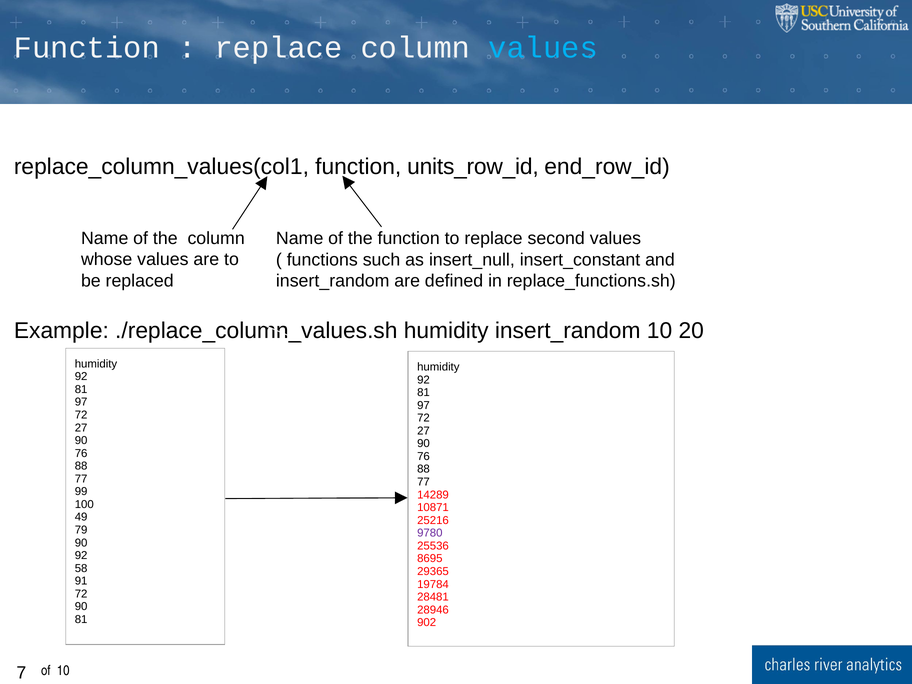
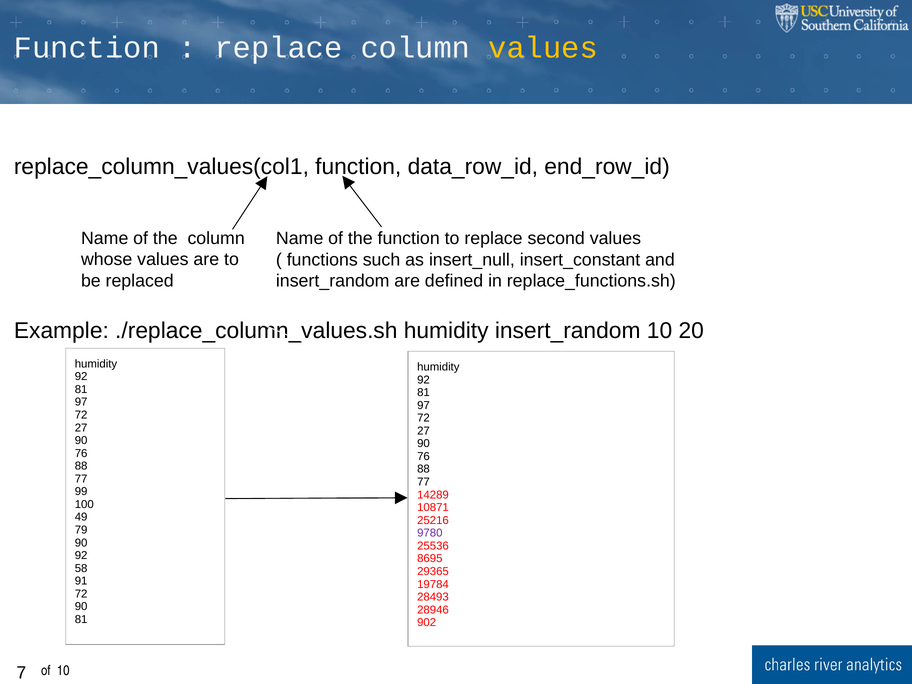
values colour: light blue -> yellow (543, 48)
units_row_id: units_row_id -> data_row_id (473, 167)
28481: 28481 -> 28493 (433, 597)
